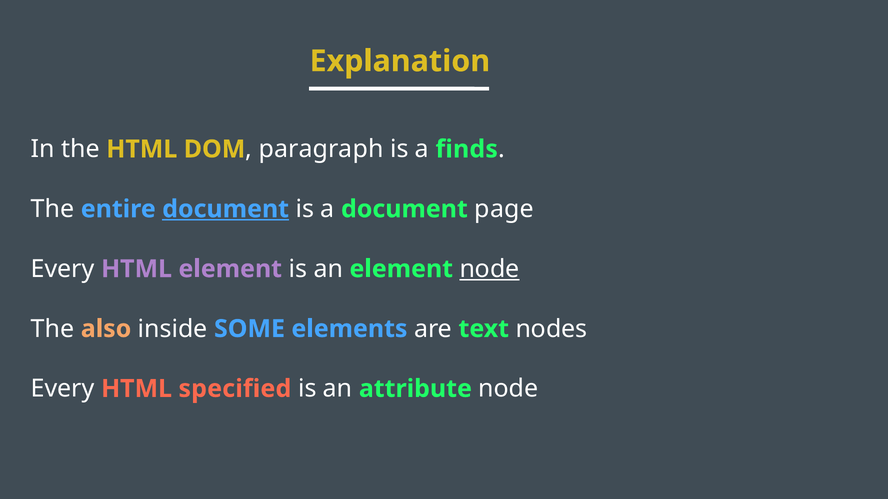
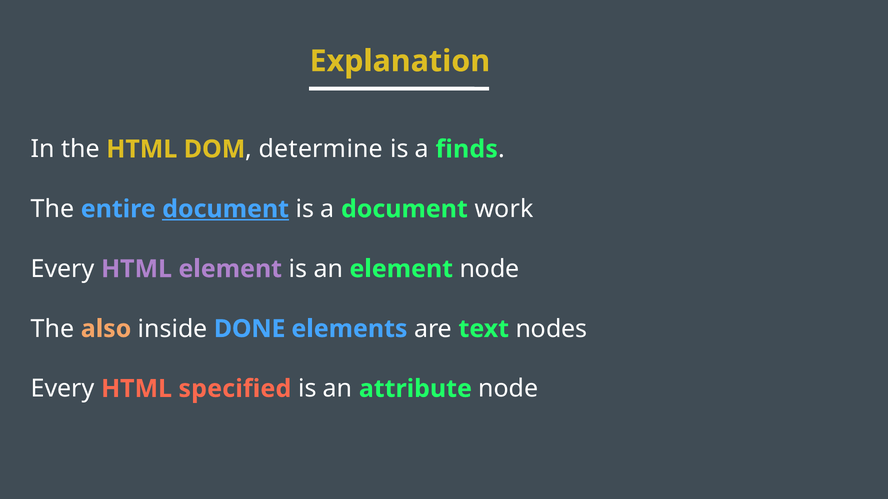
paragraph: paragraph -> determine (321, 149)
page: page -> work (504, 209)
node underline: present -> none (490, 269)
SOME: SOME -> DONE (250, 329)
